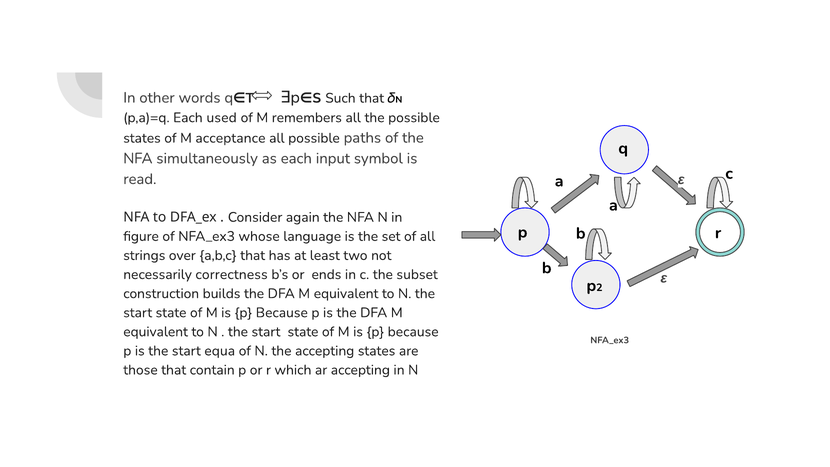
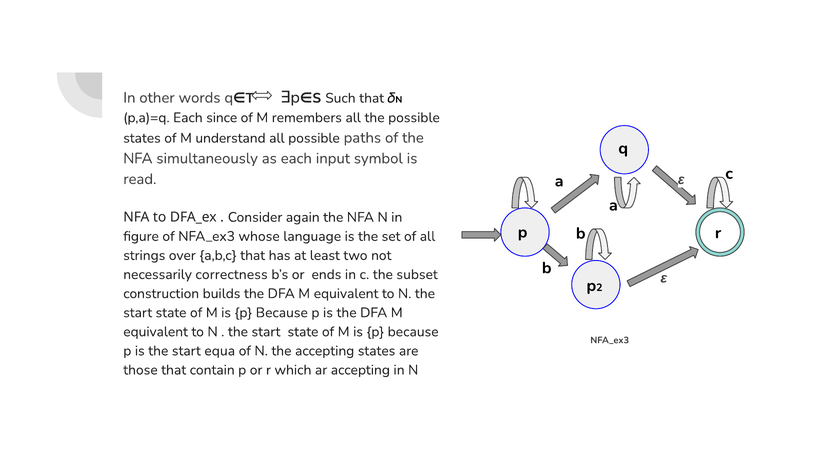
used: used -> since (222, 118)
acceptance: acceptance -> understand (230, 138)
